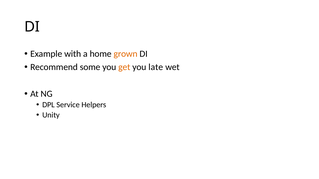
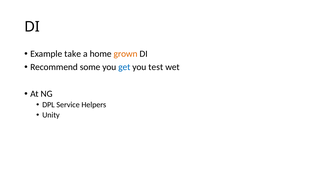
with: with -> take (73, 54)
get colour: orange -> blue (124, 67)
late: late -> test (156, 67)
